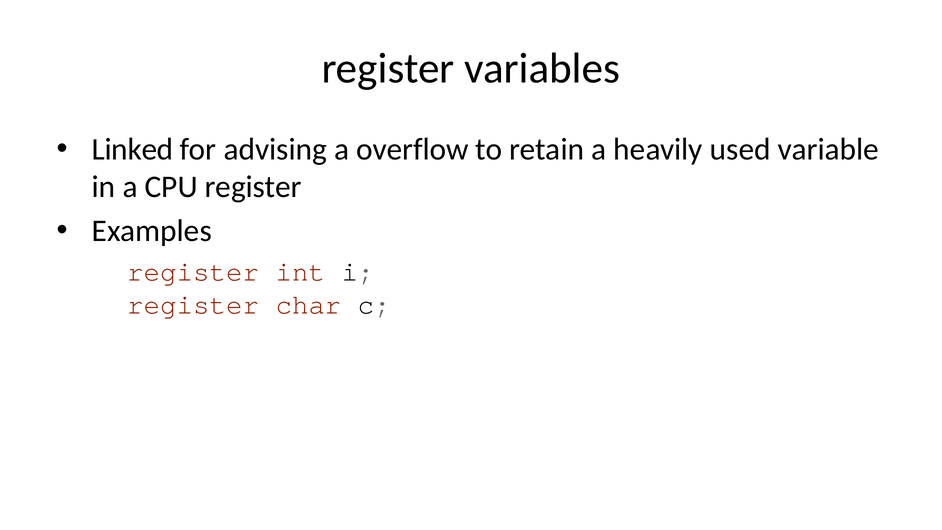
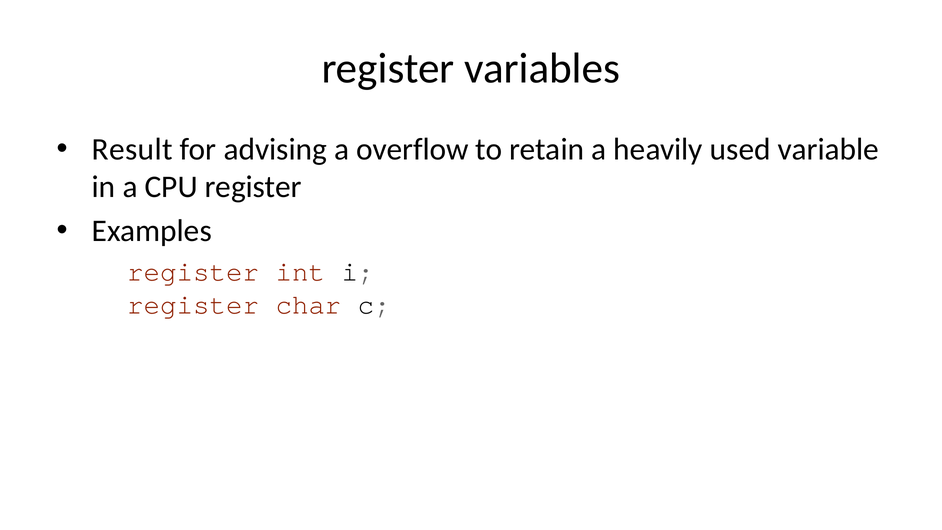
Linked: Linked -> Result (132, 149)
